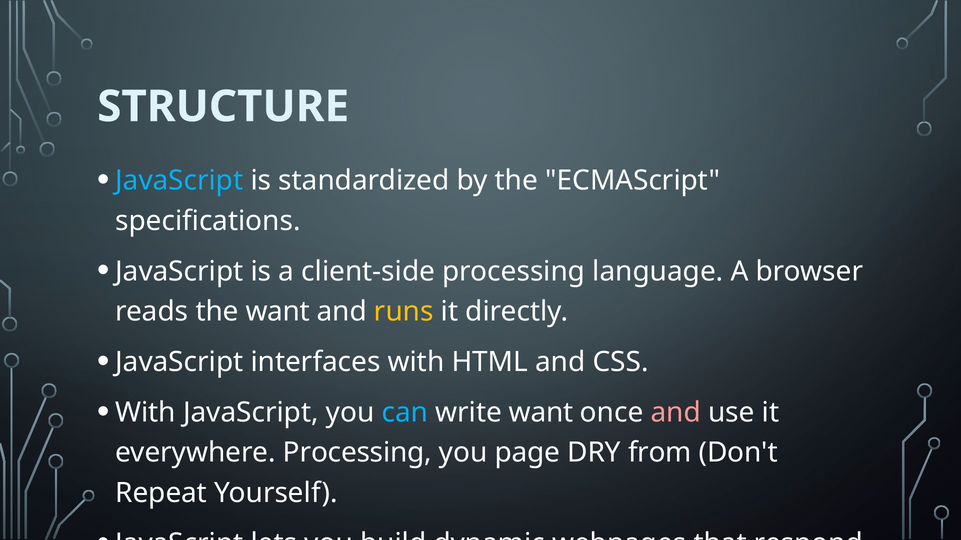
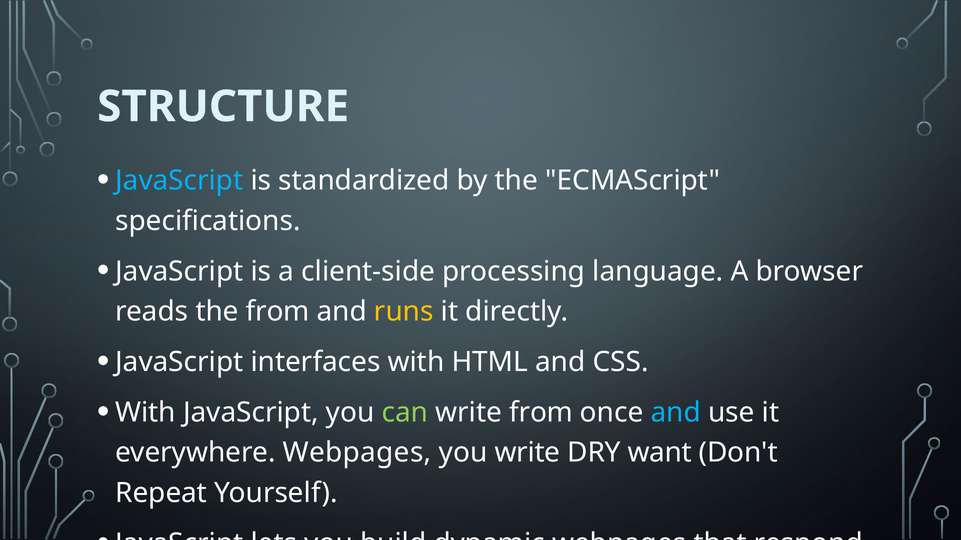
the want: want -> from (278, 312)
can colour: light blue -> light green (405, 413)
write want: want -> from (541, 413)
and colour: pink -> light blue (676, 413)
everywhere Processing: Processing -> Webpages (357, 453)
you page: page -> write (527, 453)
DRY from: from -> want (660, 453)
